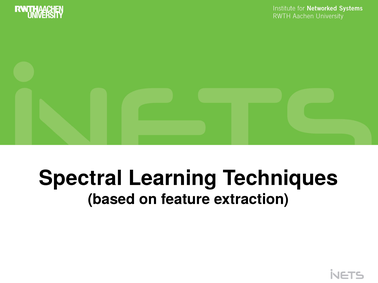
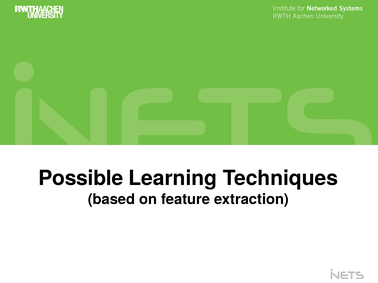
Spectral: Spectral -> Possible (81, 179)
